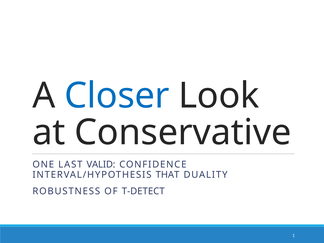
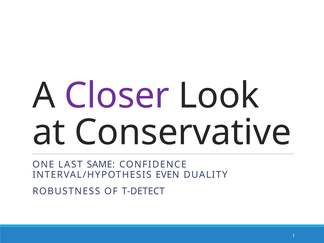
Closer colour: blue -> purple (117, 96)
VALID: VALID -> SAME (101, 165)
THAT: THAT -> EVEN (167, 175)
